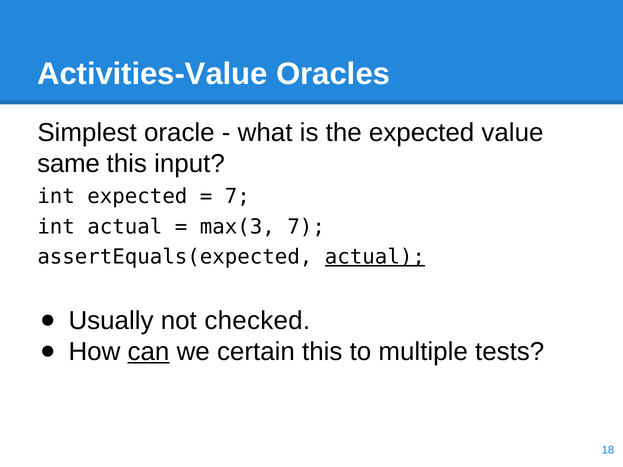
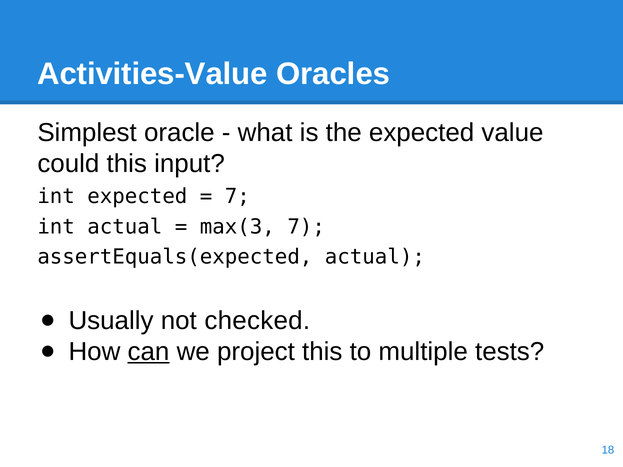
same: same -> could (68, 164)
actual underline: present -> none (375, 257)
certain: certain -> project (256, 352)
